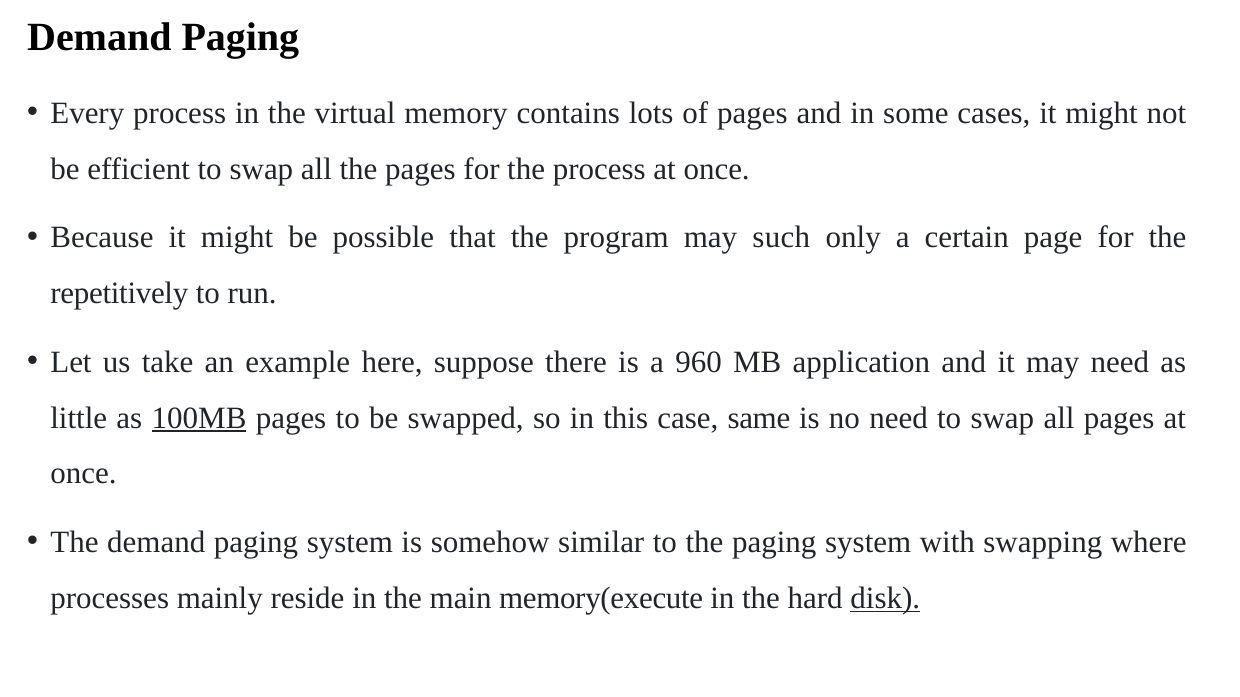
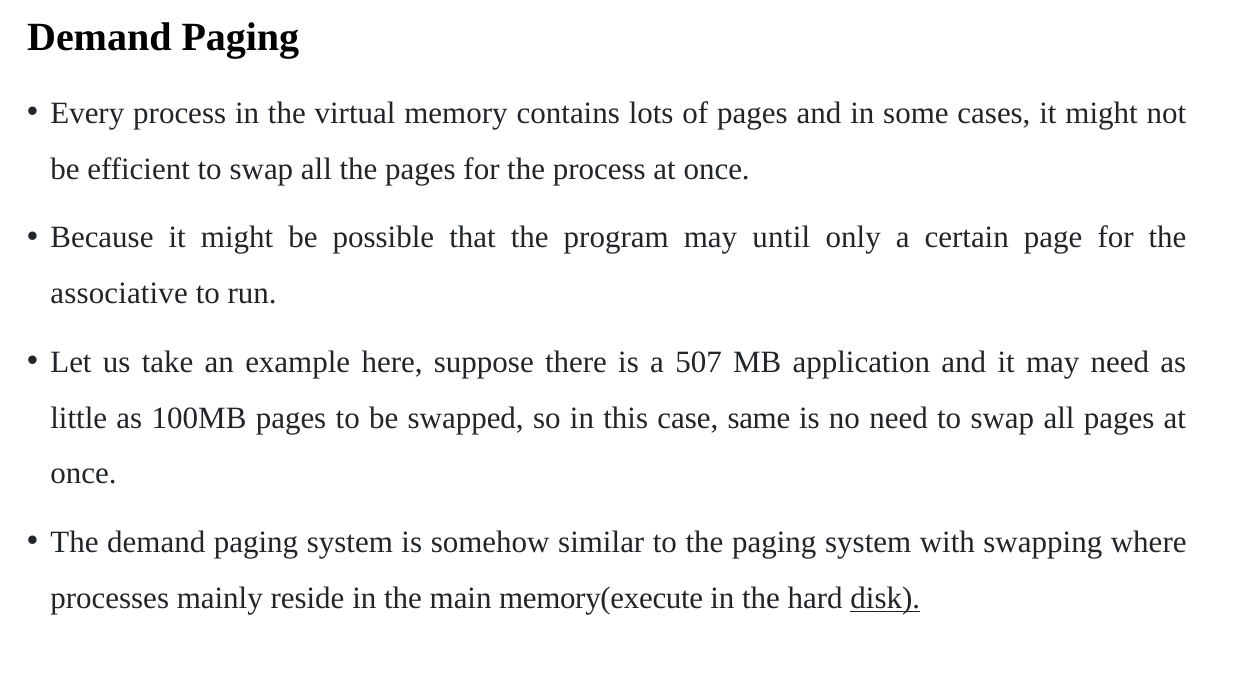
such: such -> until (781, 238)
repetitively: repetitively -> associative (119, 294)
960: 960 -> 507 (699, 362)
100MB underline: present -> none (199, 418)
